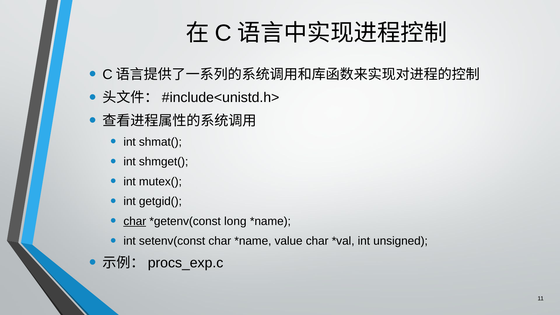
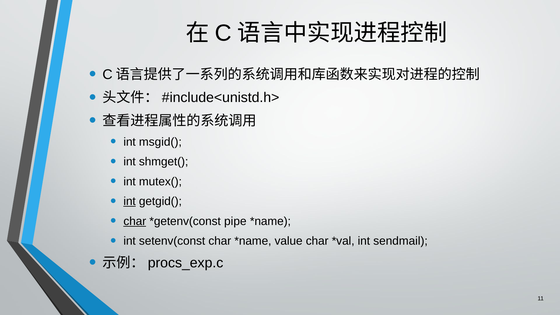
shmat(: shmat( -> msgid( (160, 142)
int underline: none -> present (130, 201)
long: long -> pipe (235, 221)
unsigned: unsigned -> sendmail (401, 241)
